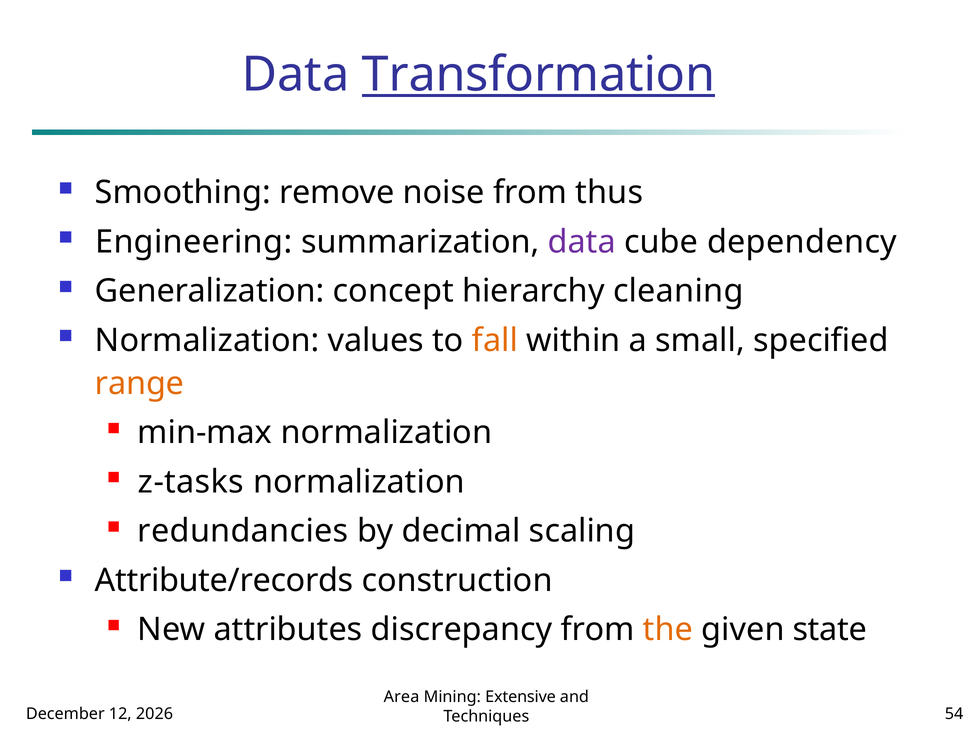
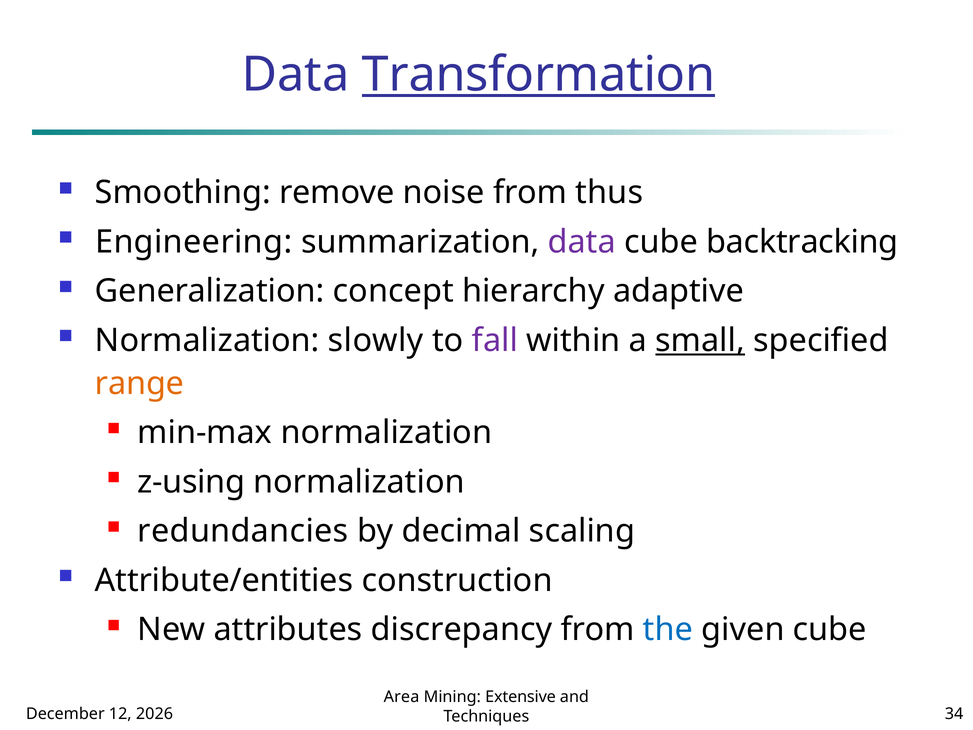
dependency: dependency -> backtracking (802, 242)
cleaning: cleaning -> adaptive (678, 291)
values: values -> slowly (376, 340)
fall colour: orange -> purple (495, 340)
small underline: none -> present (700, 340)
z-tasks: z-tasks -> z-using (191, 482)
Attribute/records: Attribute/records -> Attribute/entities (224, 580)
the colour: orange -> blue (668, 630)
given state: state -> cube (830, 630)
54: 54 -> 34 (954, 714)
